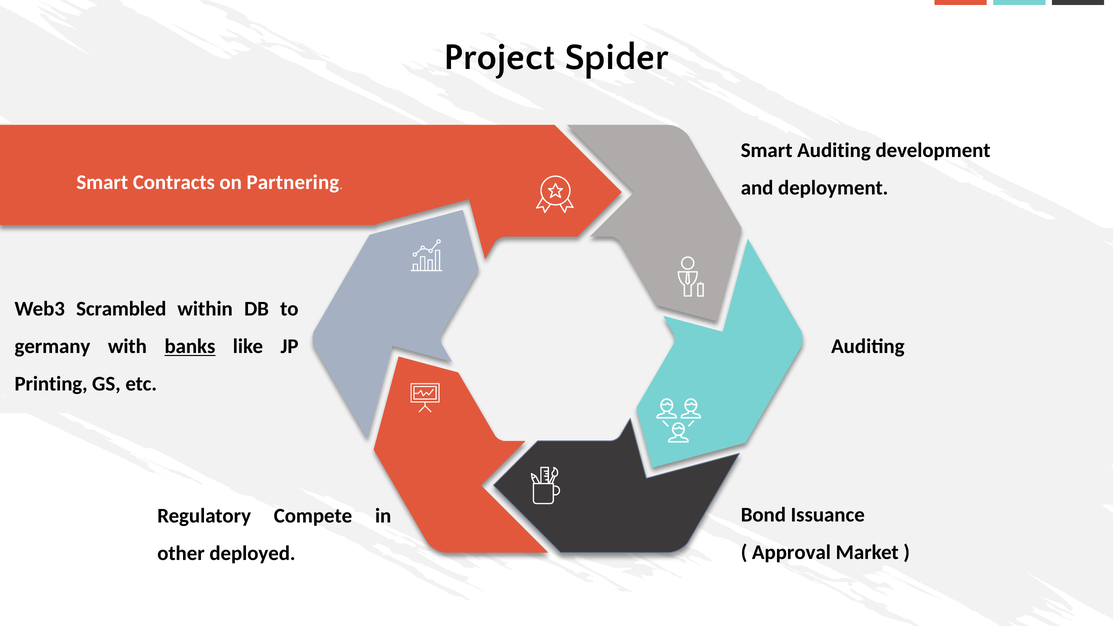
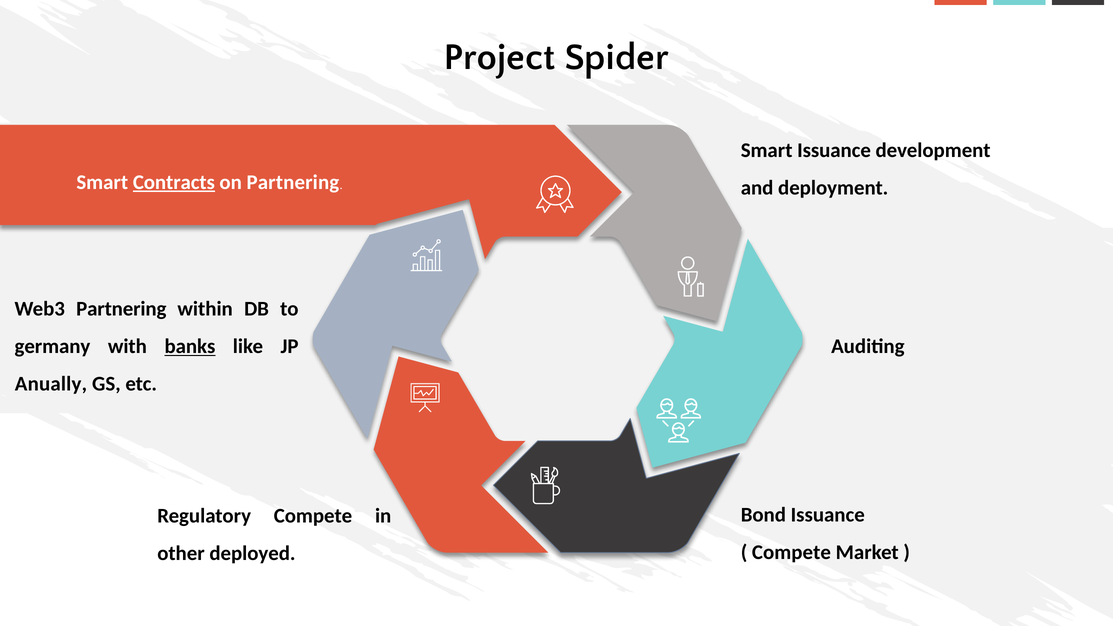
Smart Auditing: Auditing -> Issuance (834, 150)
Contracts underline: none -> present (174, 182)
Web3 Scrambled: Scrambled -> Partnering (121, 309)
Printing: Printing -> Anually (51, 384)
Approval: Approval -> Compete (791, 552)
